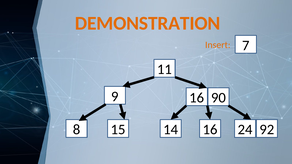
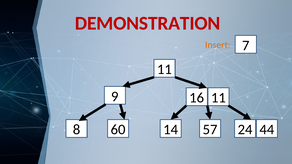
DEMONSTRATION colour: orange -> red (148, 23)
9 90: 90 -> 11 (219, 98)
15: 15 -> 60 (118, 130)
14 16: 16 -> 57 (210, 130)
92: 92 -> 44 (267, 130)
